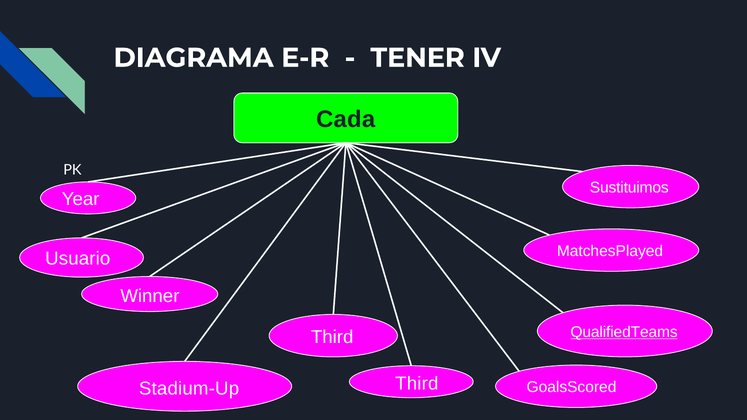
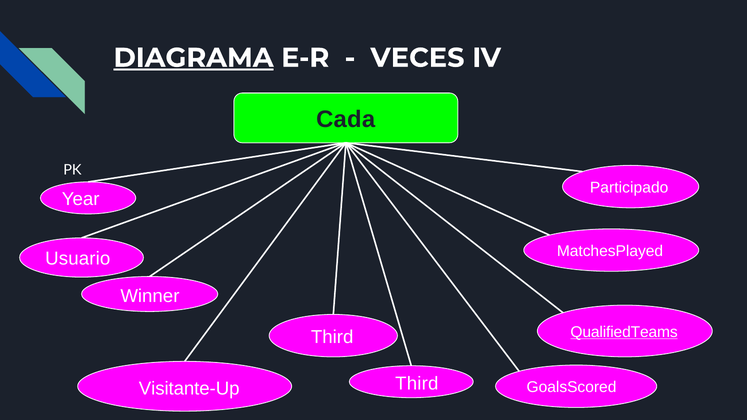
DIAGRAMA underline: none -> present (194, 58)
TENER: TENER -> VECES (417, 58)
Sustituimos: Sustituimos -> Participado (629, 188)
Stadium-Up: Stadium-Up -> Visitante-Up (189, 389)
